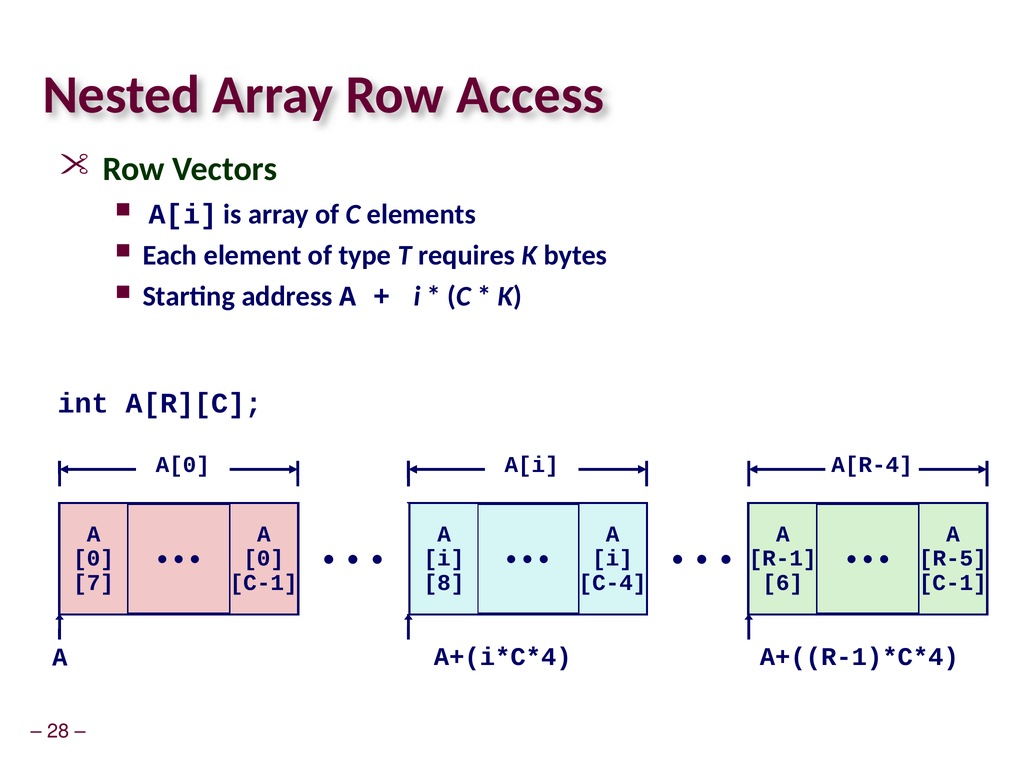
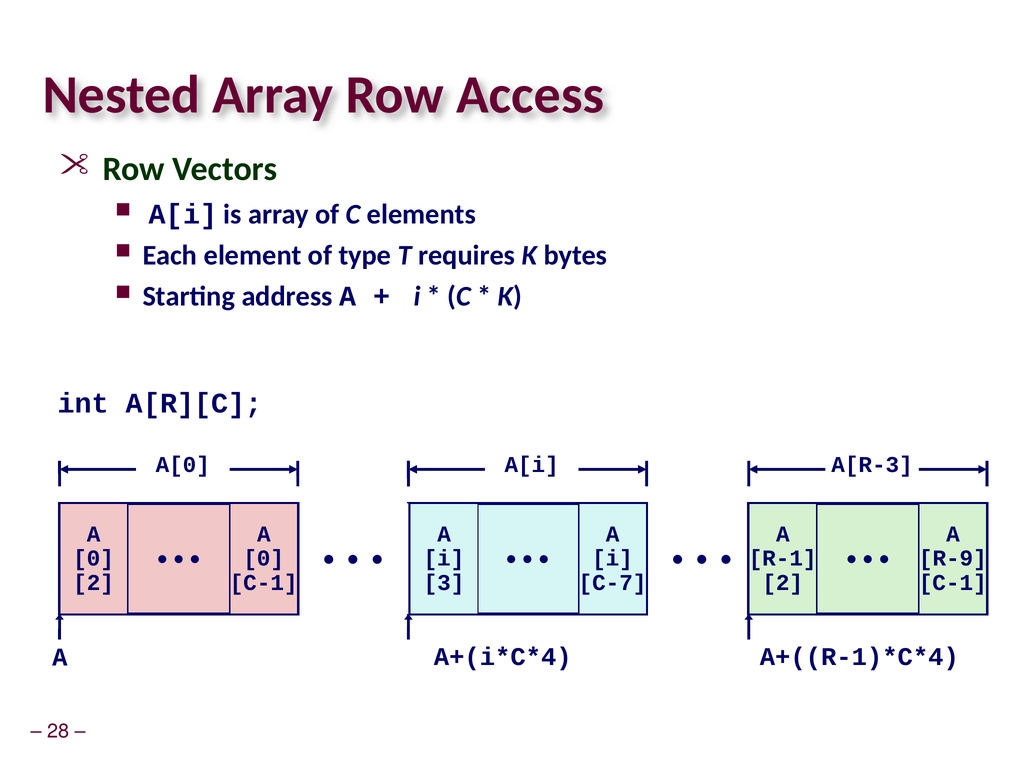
A[R-4: A[R-4 -> A[R-3 (872, 465)
R-5: R-5 -> R-9 (953, 558)
7: 7 -> 2 (94, 583)
8: 8 -> 3 (444, 583)
C-4: C-4 -> C-7 (613, 583)
6: 6 -> 2 (783, 583)
